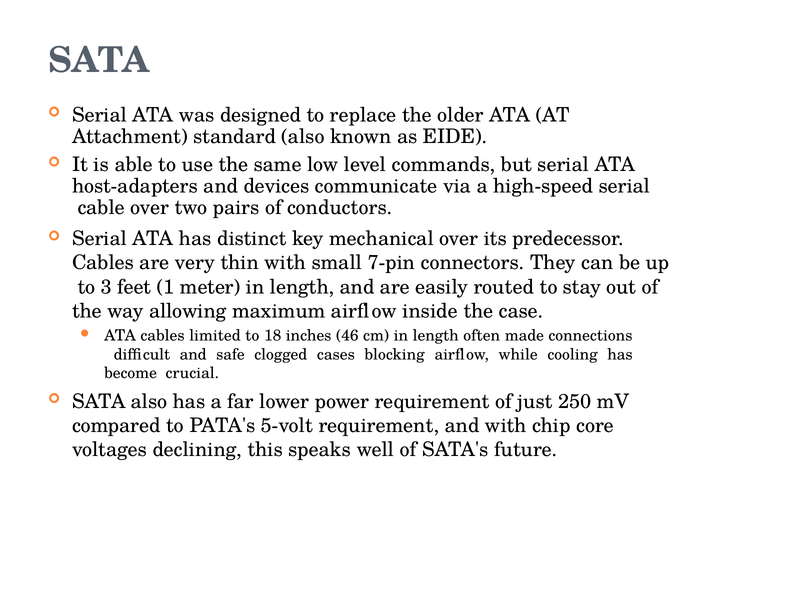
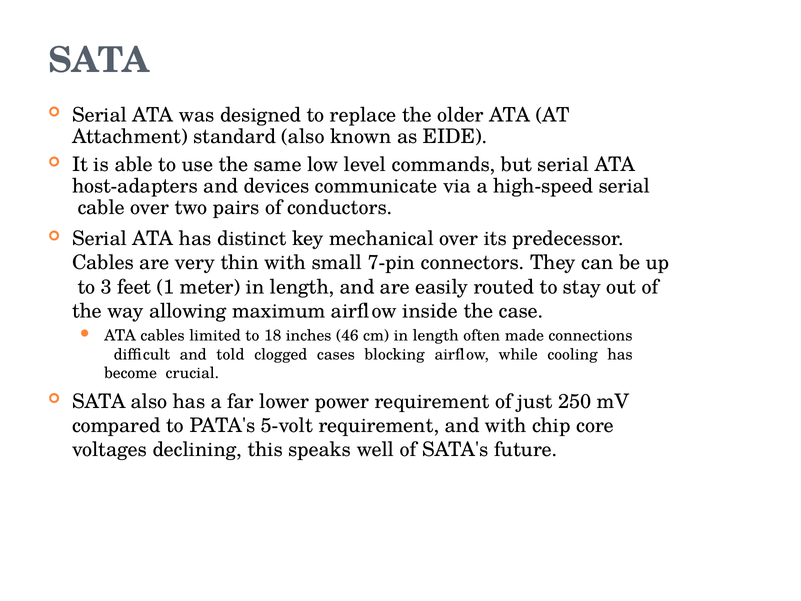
safe: safe -> told (230, 354)
